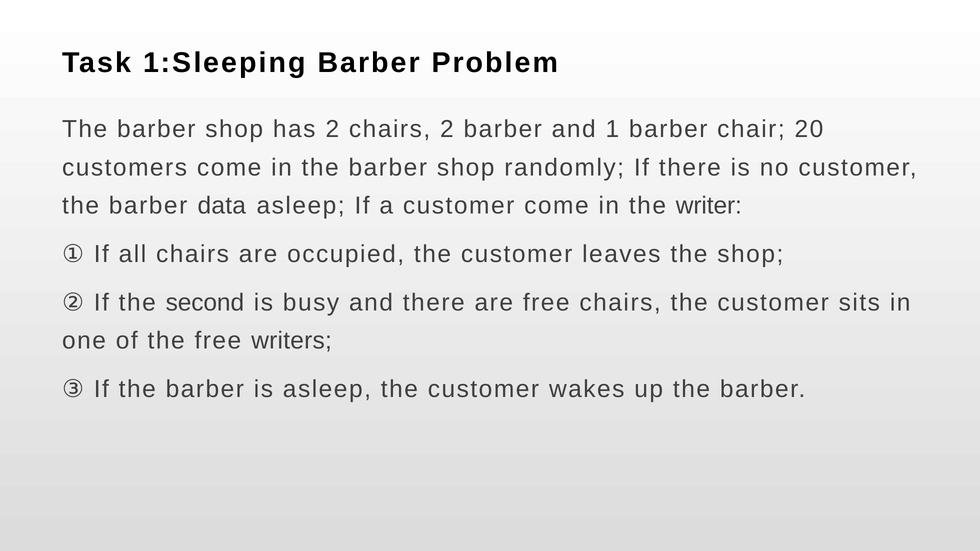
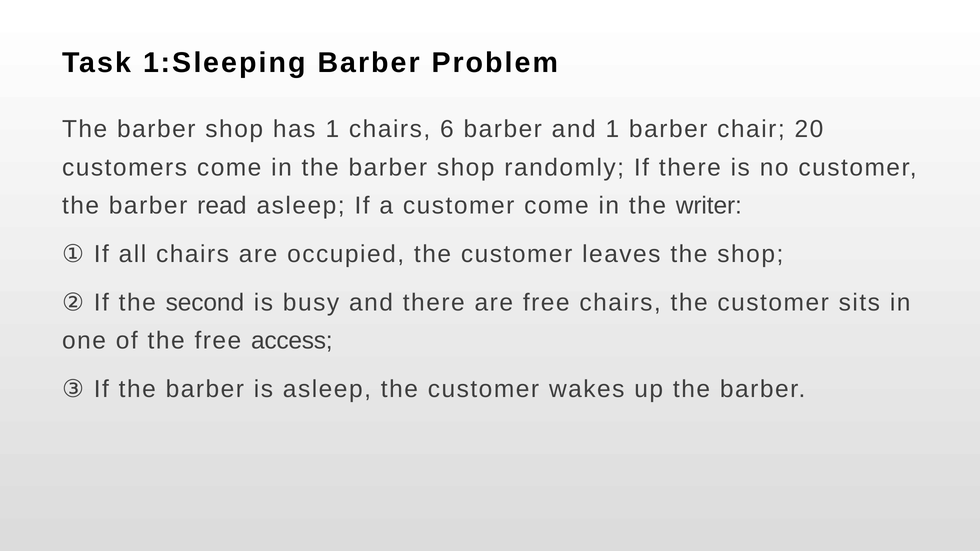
has 2: 2 -> 1 (332, 129)
chairs 2: 2 -> 6 (447, 129)
data: data -> read (222, 206)
writers: writers -> access (292, 341)
